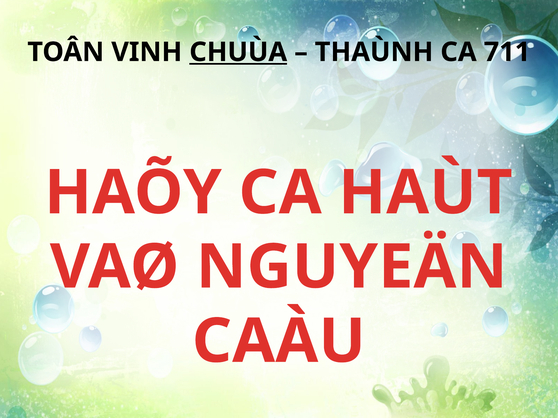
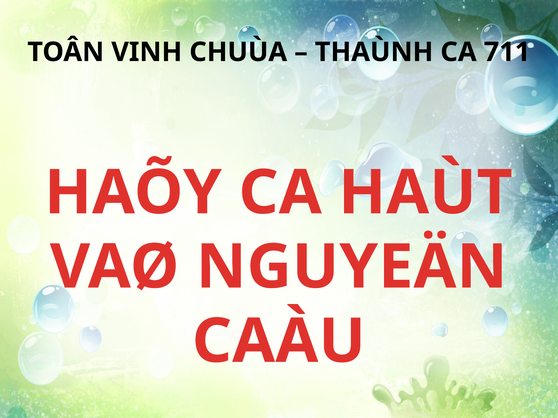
CHUÙA underline: present -> none (238, 52)
